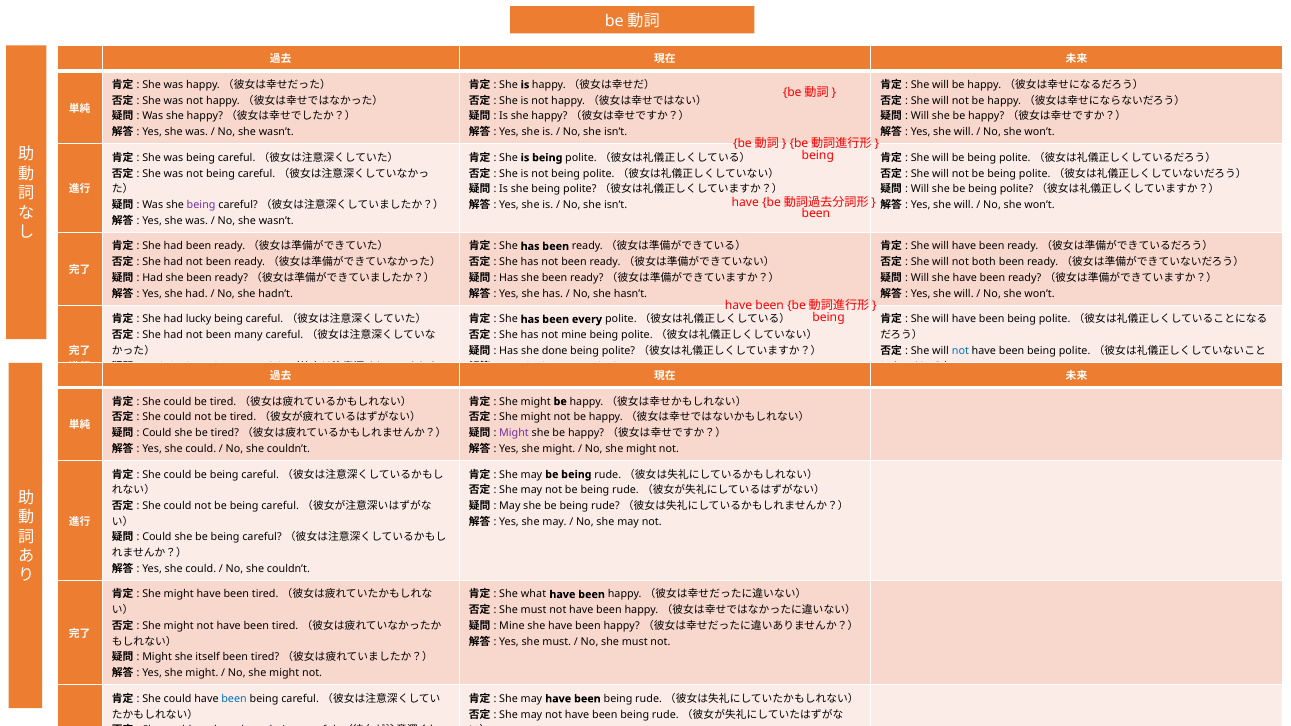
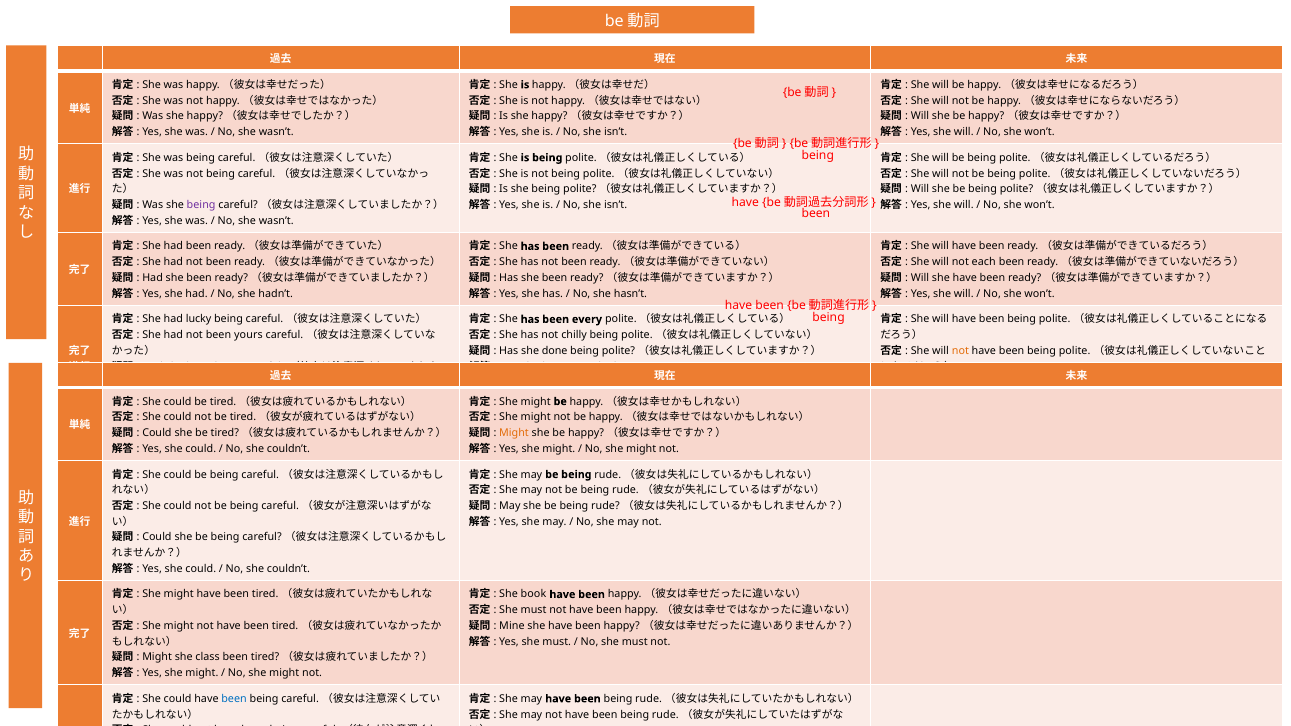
both: both -> each (984, 262)
many: many -> yours (248, 335)
not mine: mine -> chilly (574, 335)
not colour: blue -> orange (960, 351)
Might colour: purple -> orange (514, 433)
what: what -> book (533, 595)
itself: itself -> class (208, 658)
